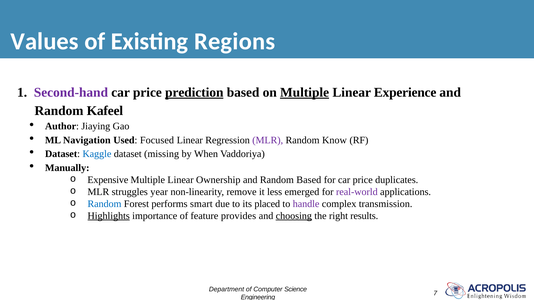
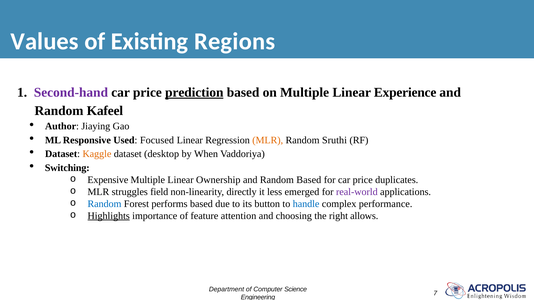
Multiple underline: present -> none (305, 93)
Navigation: Navigation -> Responsive (87, 140)
MLR colour: purple -> orange (268, 140)
Know: Know -> Sruthi (334, 140)
Kaggle colour: blue -> orange (97, 154)
missing: missing -> desktop (162, 154)
Manually: Manually -> Switching (67, 168)
year: year -> field (159, 192)
remove: remove -> directly (242, 192)
performs smart: smart -> based (201, 204)
placed: placed -> button (267, 204)
handle colour: purple -> blue (306, 204)
transmission: transmission -> performance (386, 204)
provides: provides -> attention (239, 216)
choosing underline: present -> none (294, 216)
results: results -> allows (364, 216)
